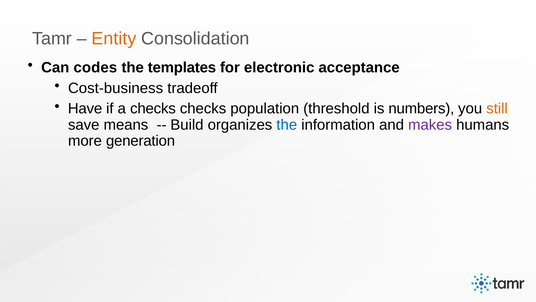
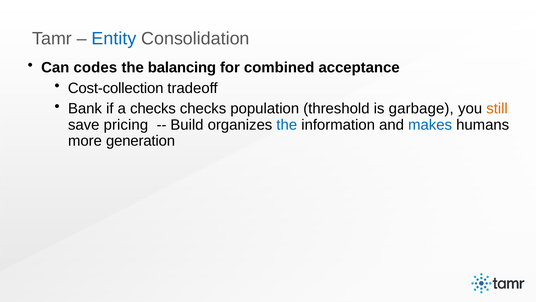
Entity colour: orange -> blue (114, 38)
templates: templates -> balancing (182, 67)
electronic: electronic -> combined (279, 67)
Cost-business: Cost-business -> Cost-collection (116, 88)
Have: Have -> Bank (85, 109)
numbers: numbers -> garbage (421, 109)
means: means -> pricing (126, 125)
makes colour: purple -> blue (430, 125)
